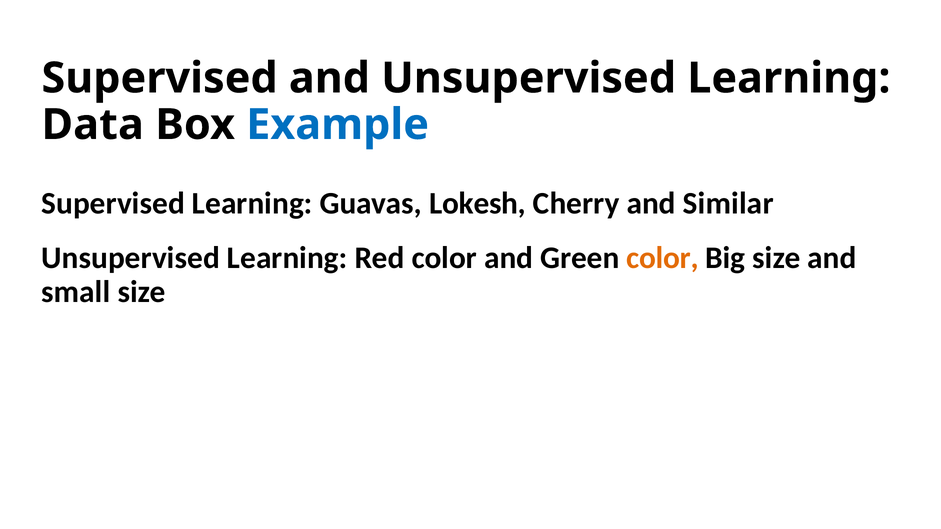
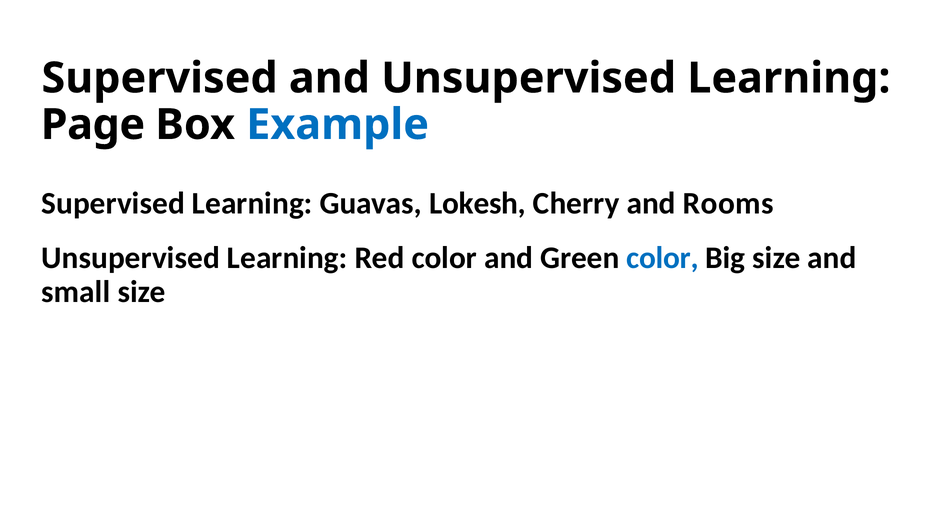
Data: Data -> Page (93, 125)
Similar: Similar -> Rooms (728, 203)
color colour: orange -> blue (663, 258)
